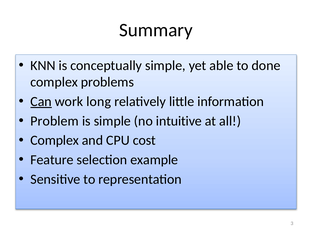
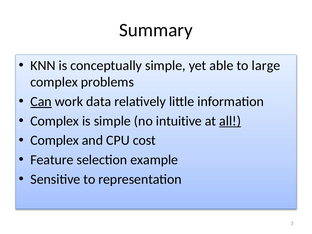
done: done -> large (266, 65)
long: long -> data (99, 102)
Problem: Problem -> Complex (55, 121)
all underline: none -> present (230, 121)
